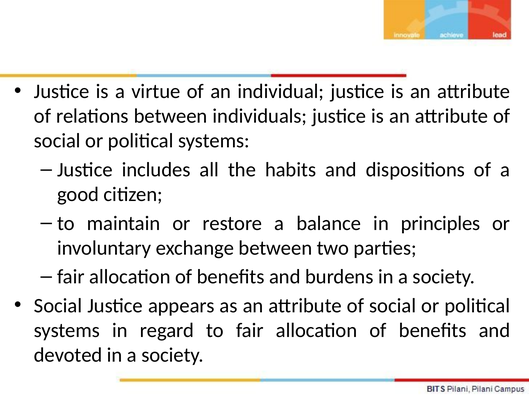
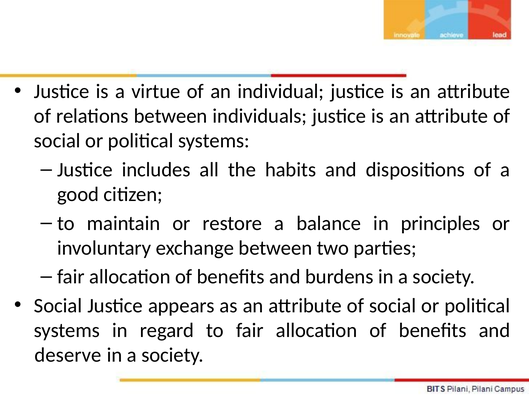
devoted: devoted -> deserve (68, 355)
